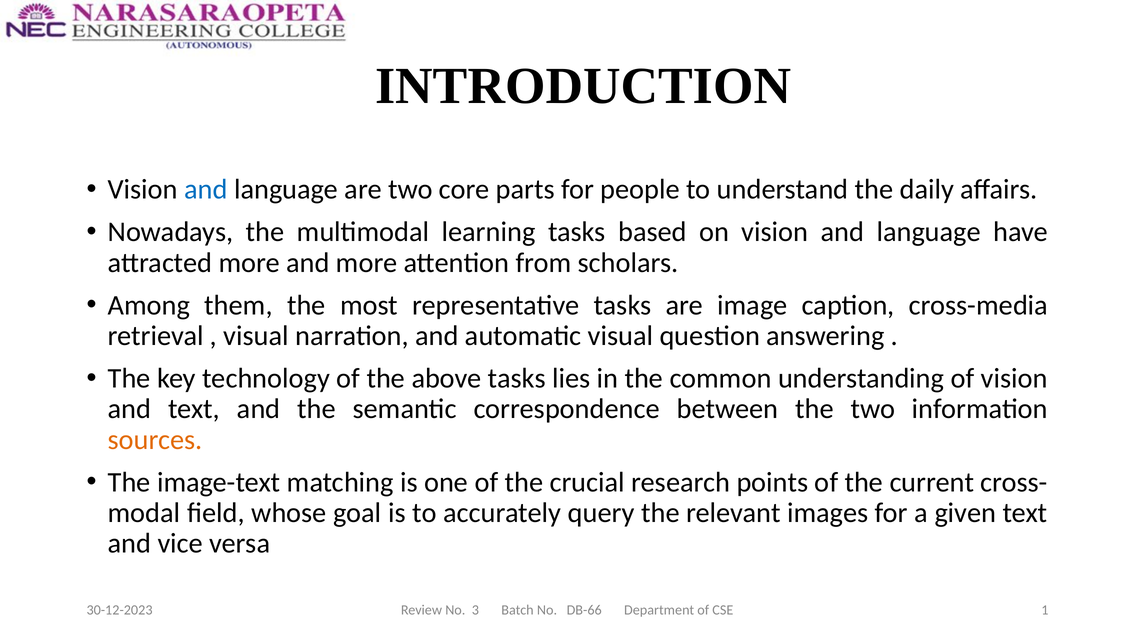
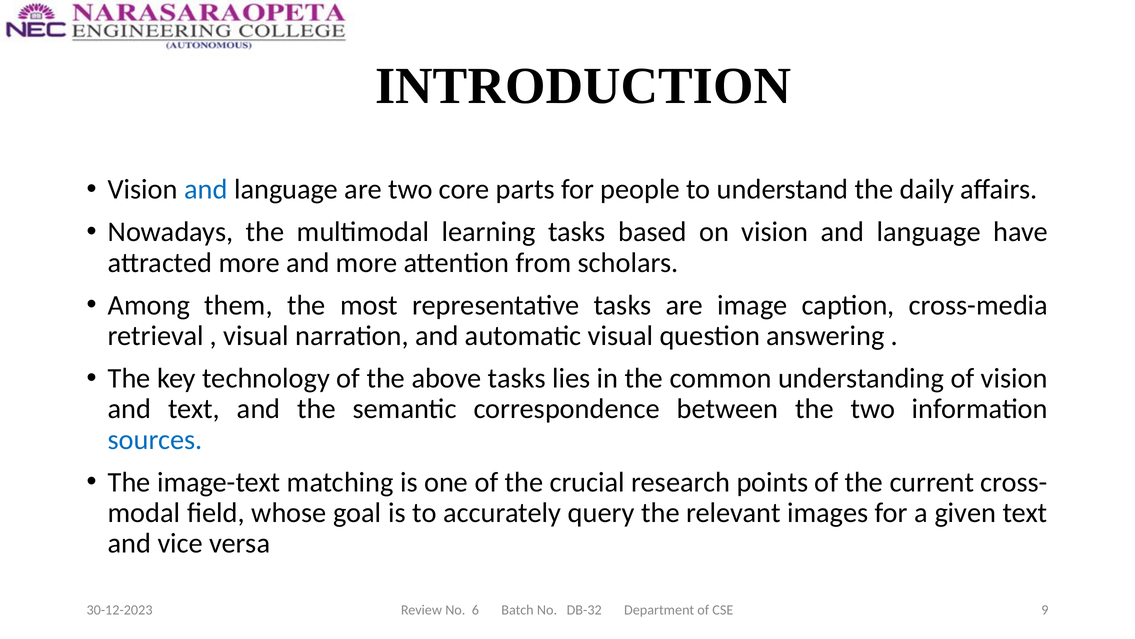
sources colour: orange -> blue (155, 439)
3: 3 -> 6 (475, 610)
DB-66: DB-66 -> DB-32 (584, 610)
1: 1 -> 9 (1045, 610)
